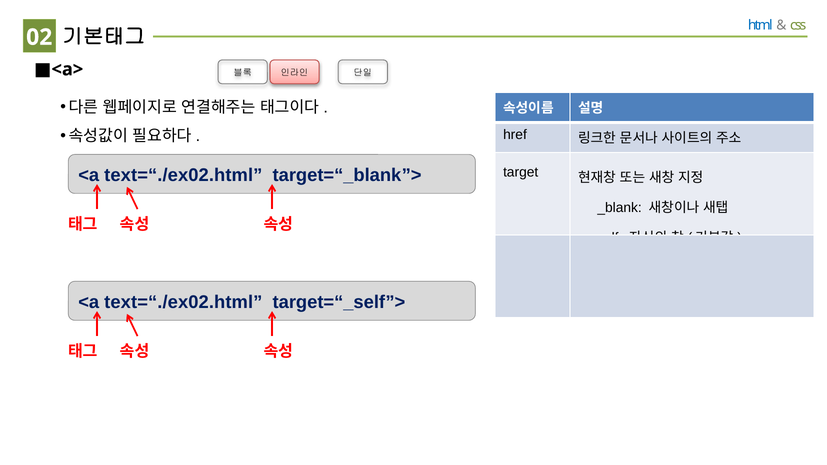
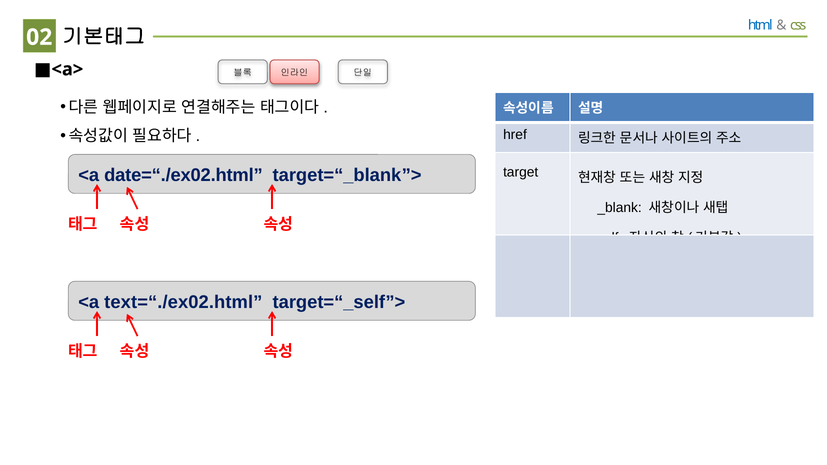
text=“./ex02.html: text=“./ex02.html -> date=“./ex02.html (183, 175)
